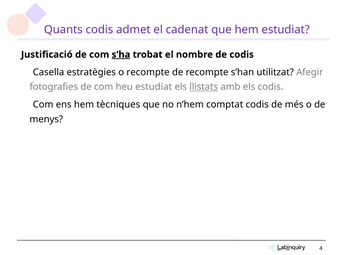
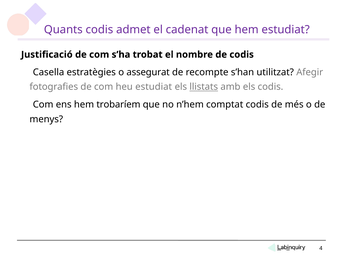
s’ha underline: present -> none (121, 55)
o recompte: recompte -> assegurat (148, 72)
tècniques: tècniques -> trobaríem (118, 104)
